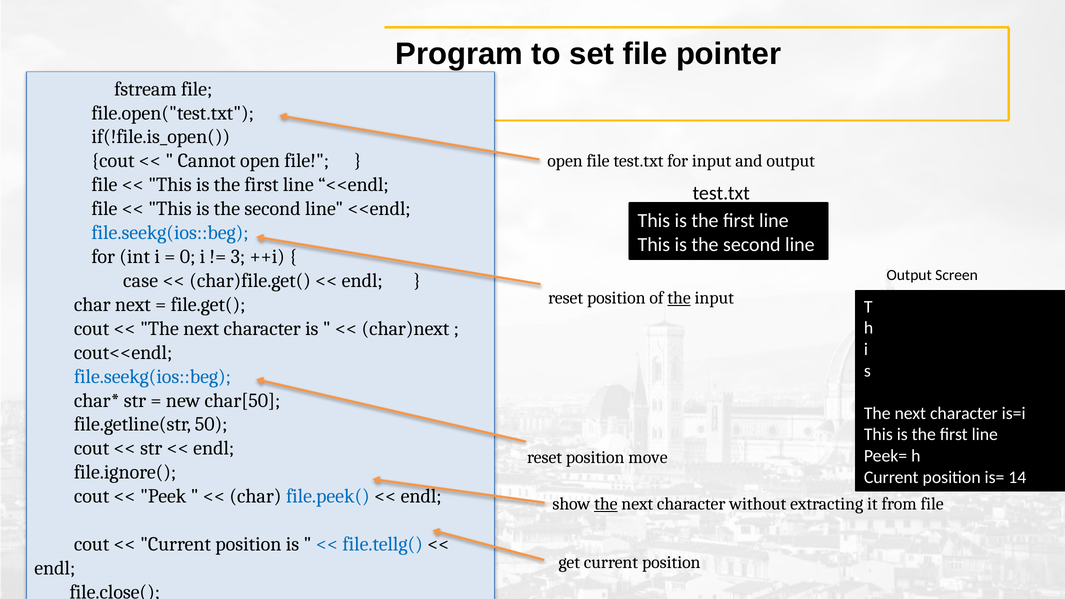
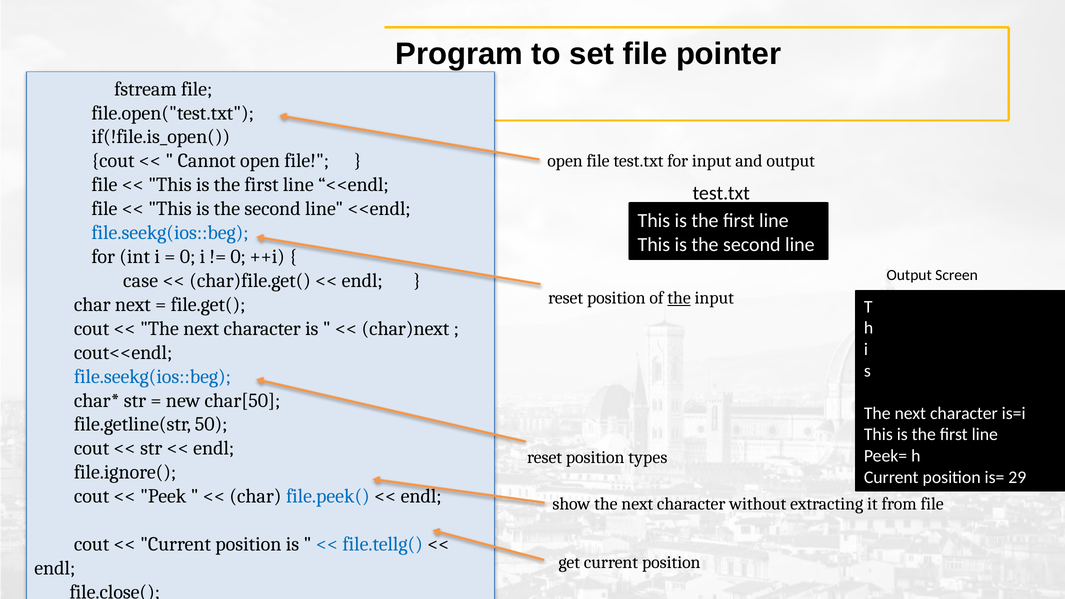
3: 3 -> 0 (238, 257)
move: move -> types (648, 458)
14: 14 -> 29 (1017, 477)
the underline: present -> none (606, 504)
